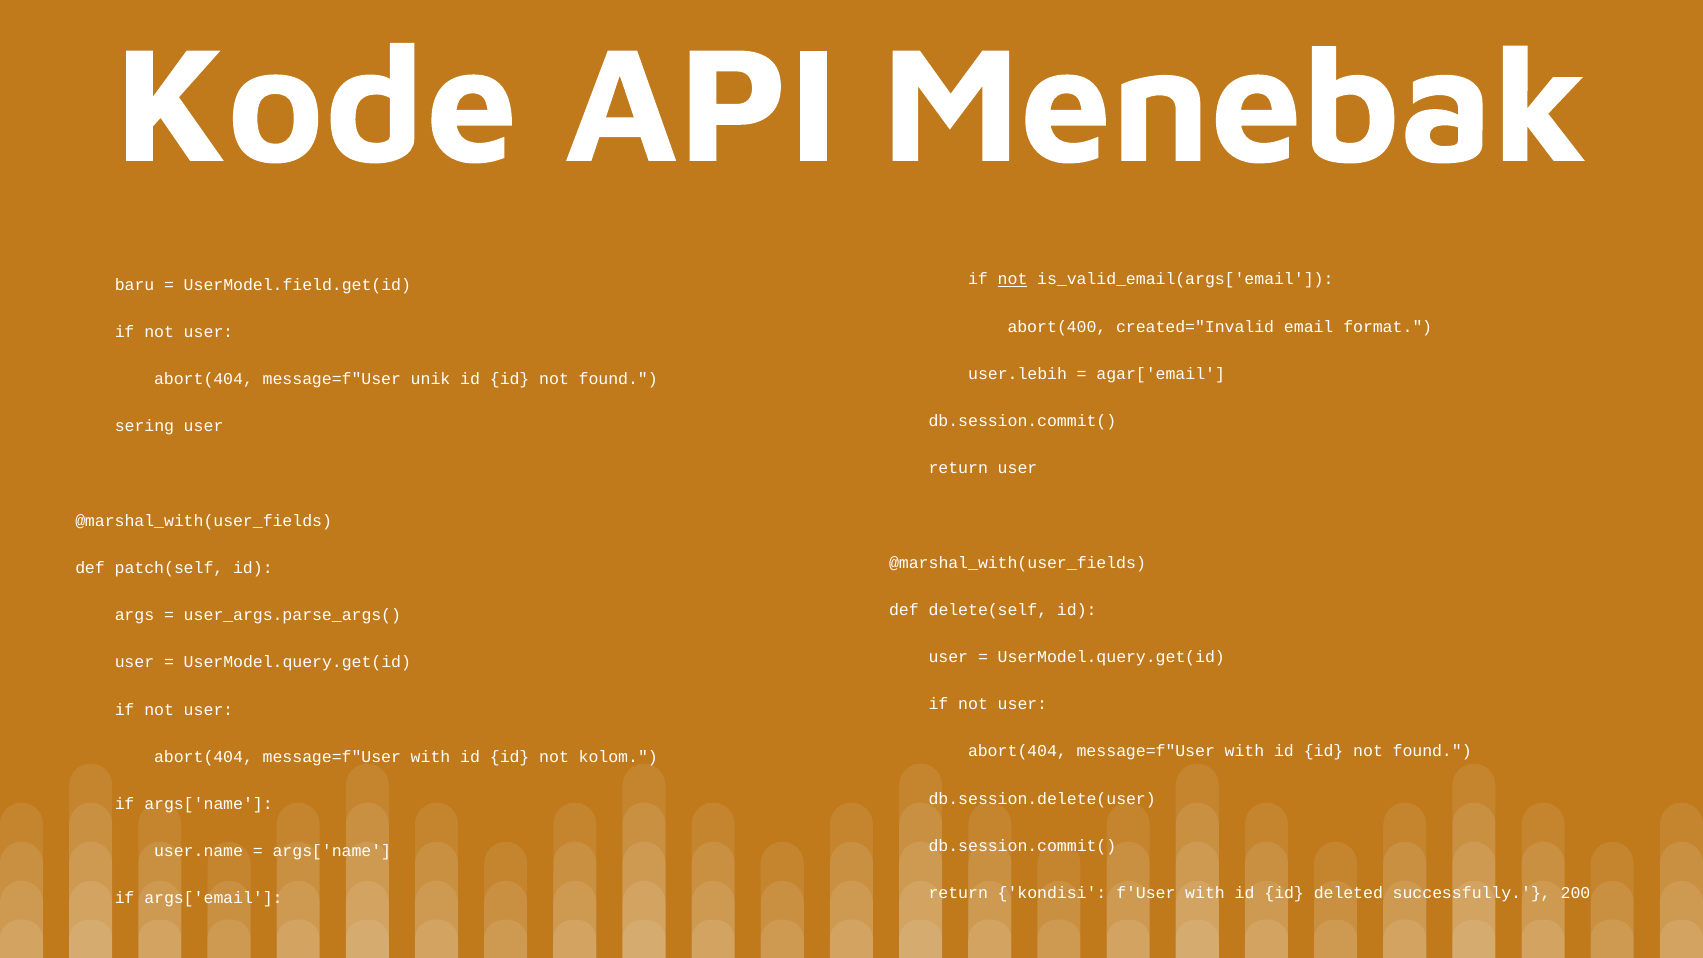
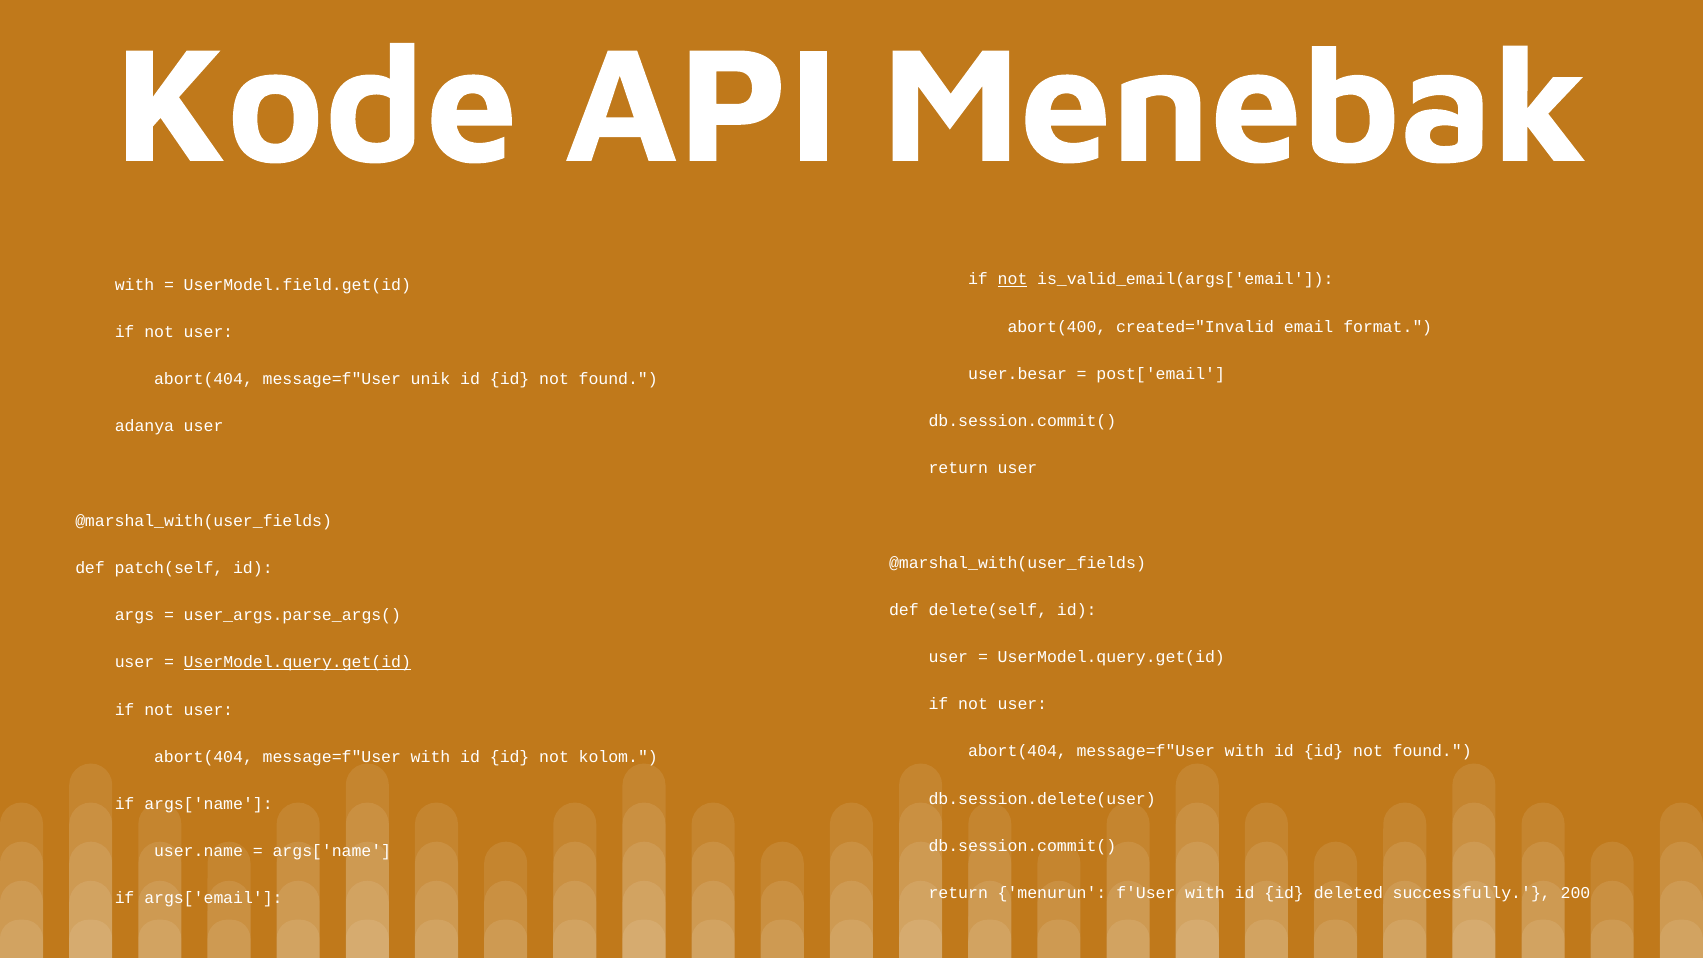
baru: baru -> with (135, 285)
user.lebih: user.lebih -> user.besar (1018, 374)
agar['email: agar['email -> post['email (1161, 374)
sering: sering -> adanya (144, 426)
UserModel.query.get(id underline: none -> present (297, 662)
kondisi: kondisi -> menurun (1052, 893)
